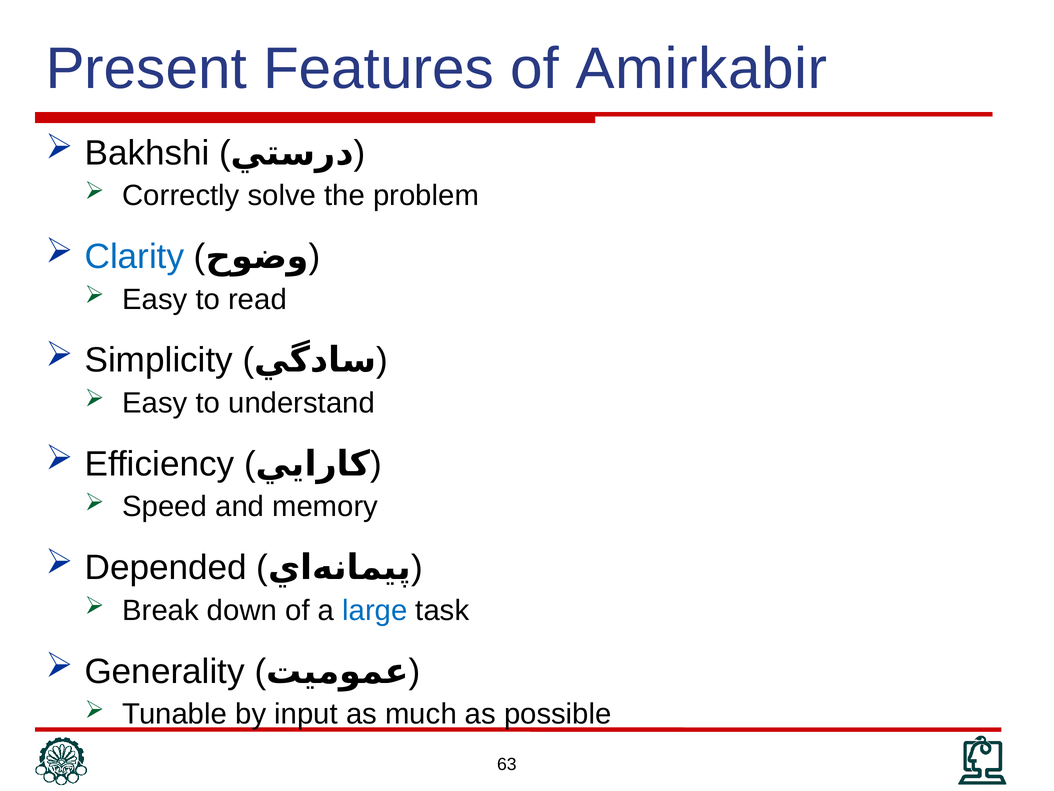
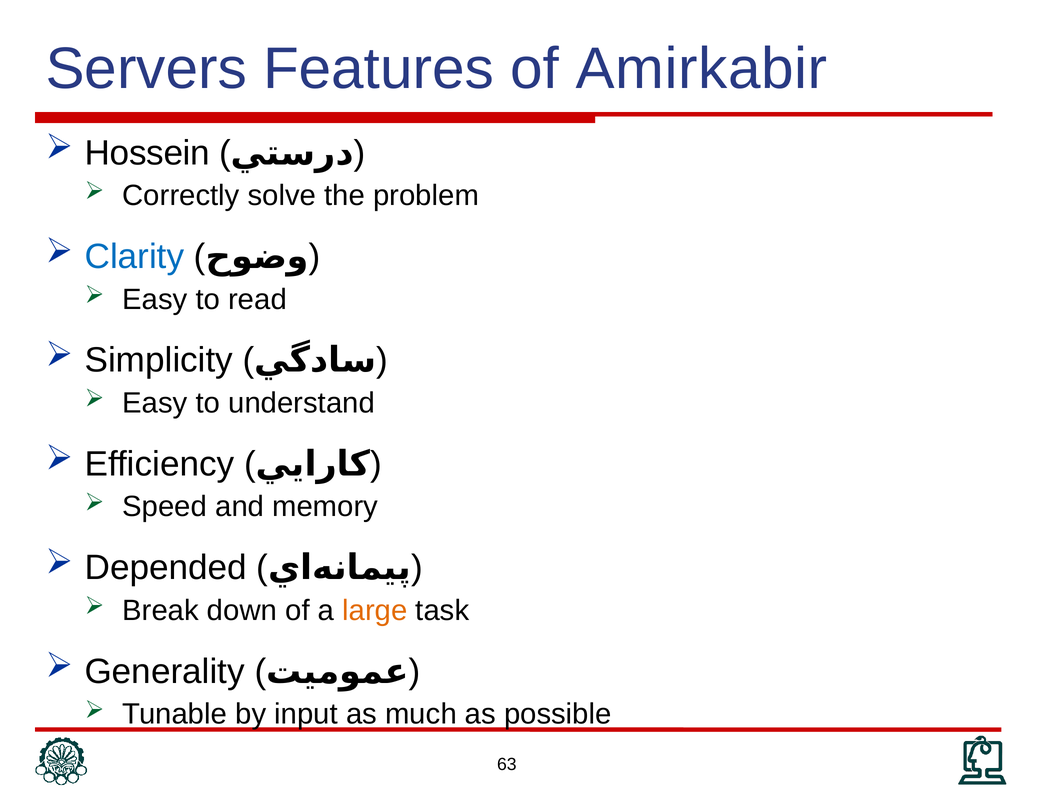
Present: Present -> Servers (146, 69)
Bakhshi: Bakhshi -> Hossein (147, 153)
large colour: blue -> orange (375, 610)
